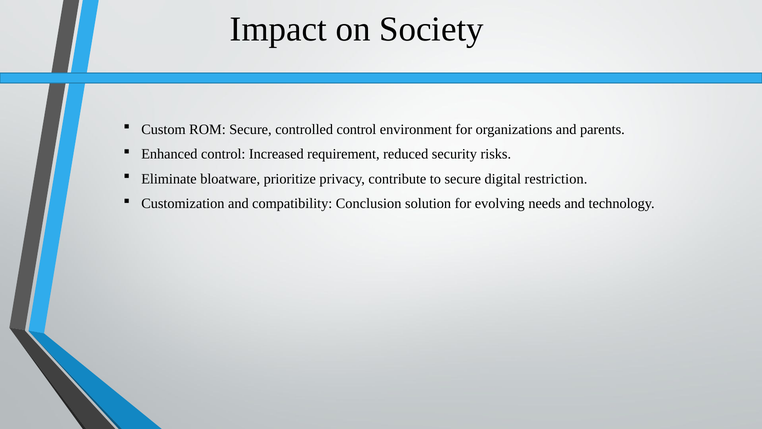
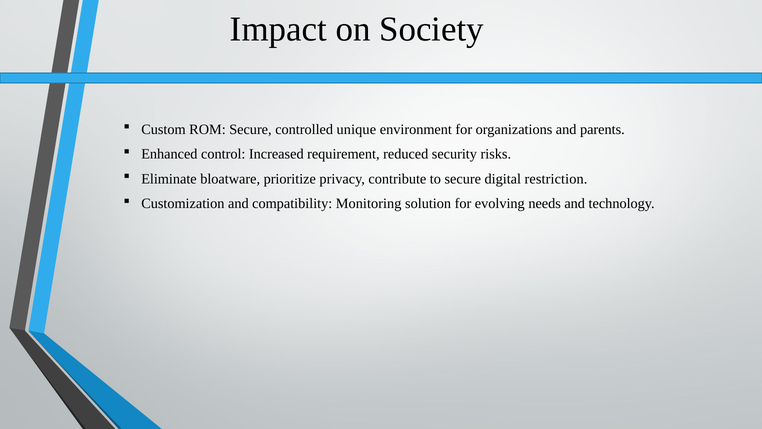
controlled control: control -> unique (356, 129)
Conclusion: Conclusion -> Monitoring (369, 203)
